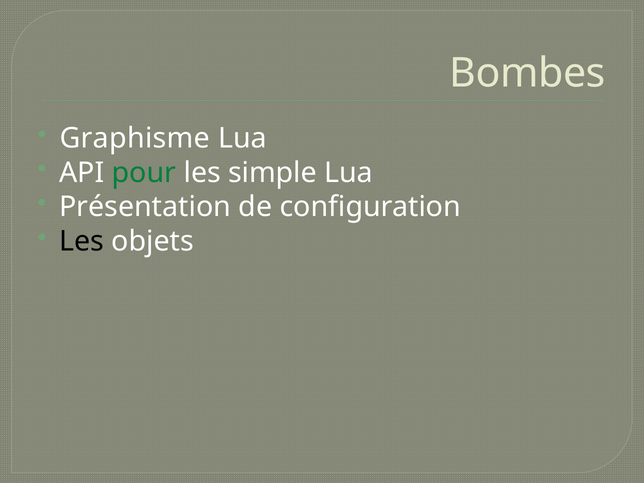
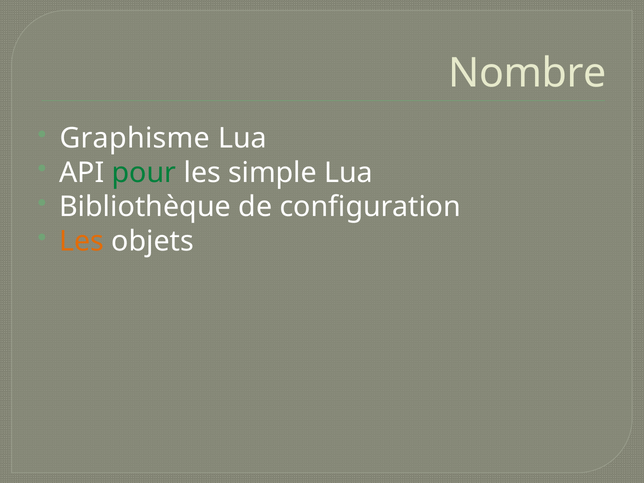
Bombes: Bombes -> Nombre (527, 73)
Présentation: Présentation -> Bibliothèque (145, 207)
Les colour: black -> orange (82, 241)
